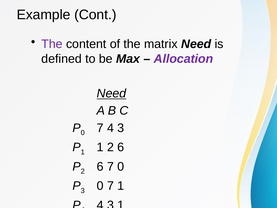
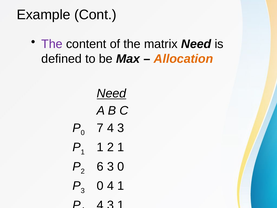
Allocation colour: purple -> orange (183, 59)
1 2 6: 6 -> 1 (121, 147)
6 7: 7 -> 3 (110, 166)
3 0 7: 7 -> 4 (110, 186)
